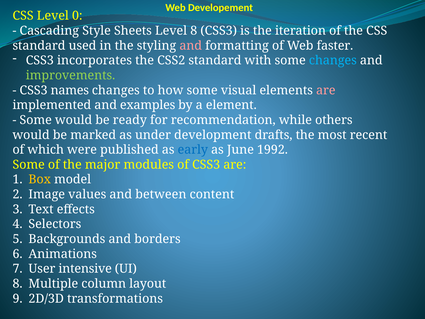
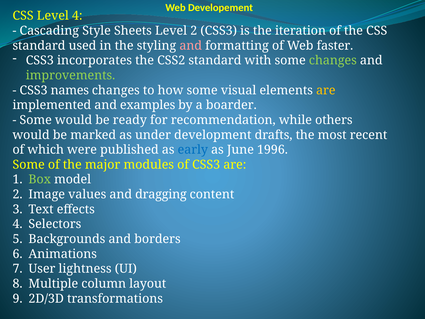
Level 0: 0 -> 4 (77, 16)
Level 8: 8 -> 2 (194, 31)
changes colour: light blue -> light green (333, 60)
are colour: pink -> yellow (326, 90)
element: element -> boarder (231, 105)
1992: 1992 -> 1996 (272, 150)
Box colour: yellow -> light green (40, 179)
between: between -> dragging (161, 194)
intensive: intensive -> lightness (85, 269)
